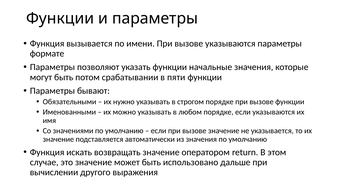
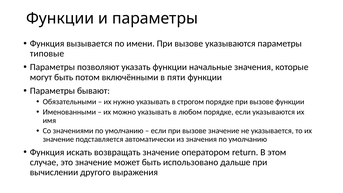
формате: формате -> типовые (47, 54)
срабатывании: срабатывании -> включёнными (130, 77)
